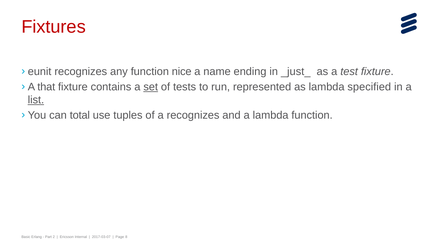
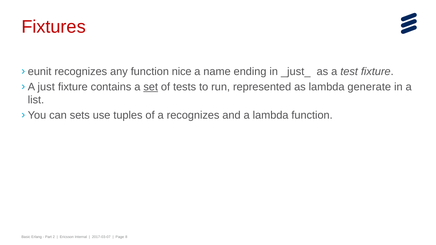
that: that -> just (46, 87)
specified: specified -> generate (369, 87)
list underline: present -> none (36, 100)
total: total -> sets (80, 115)
